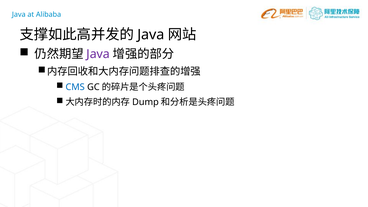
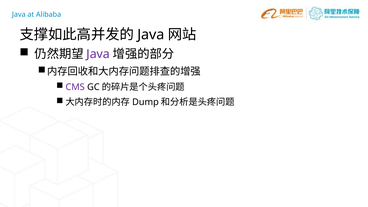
CMS colour: blue -> purple (75, 87)
